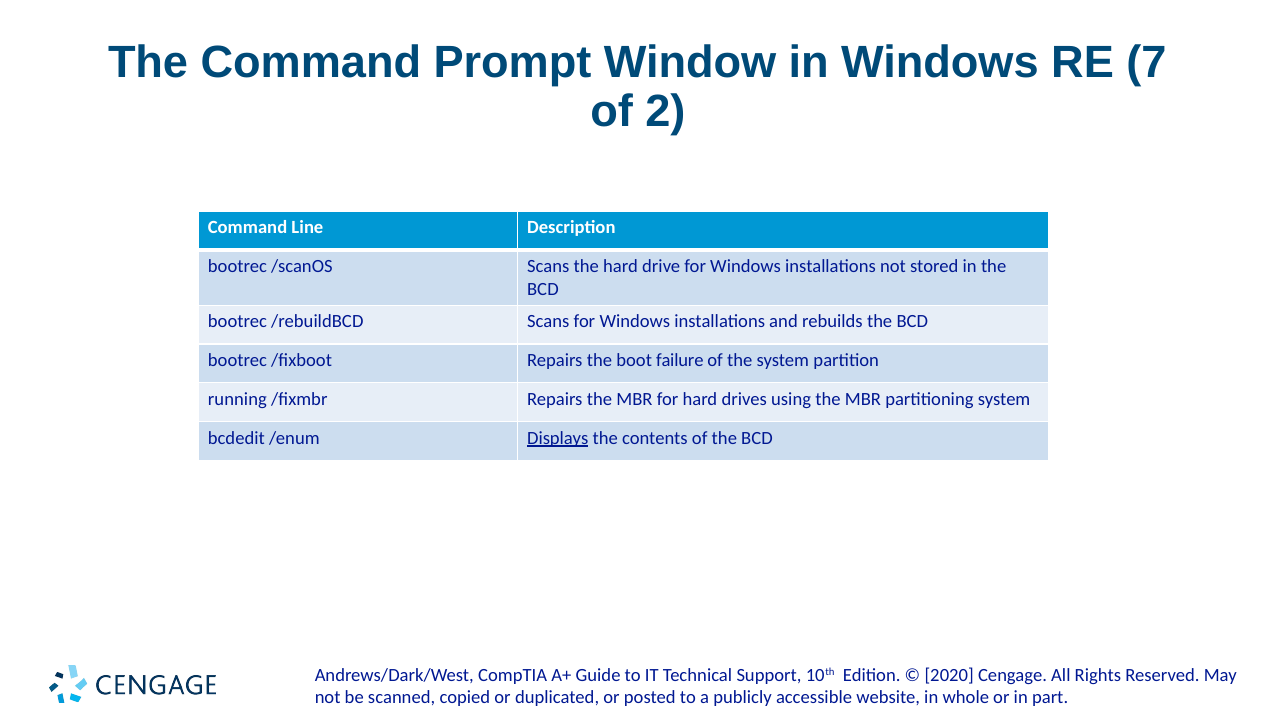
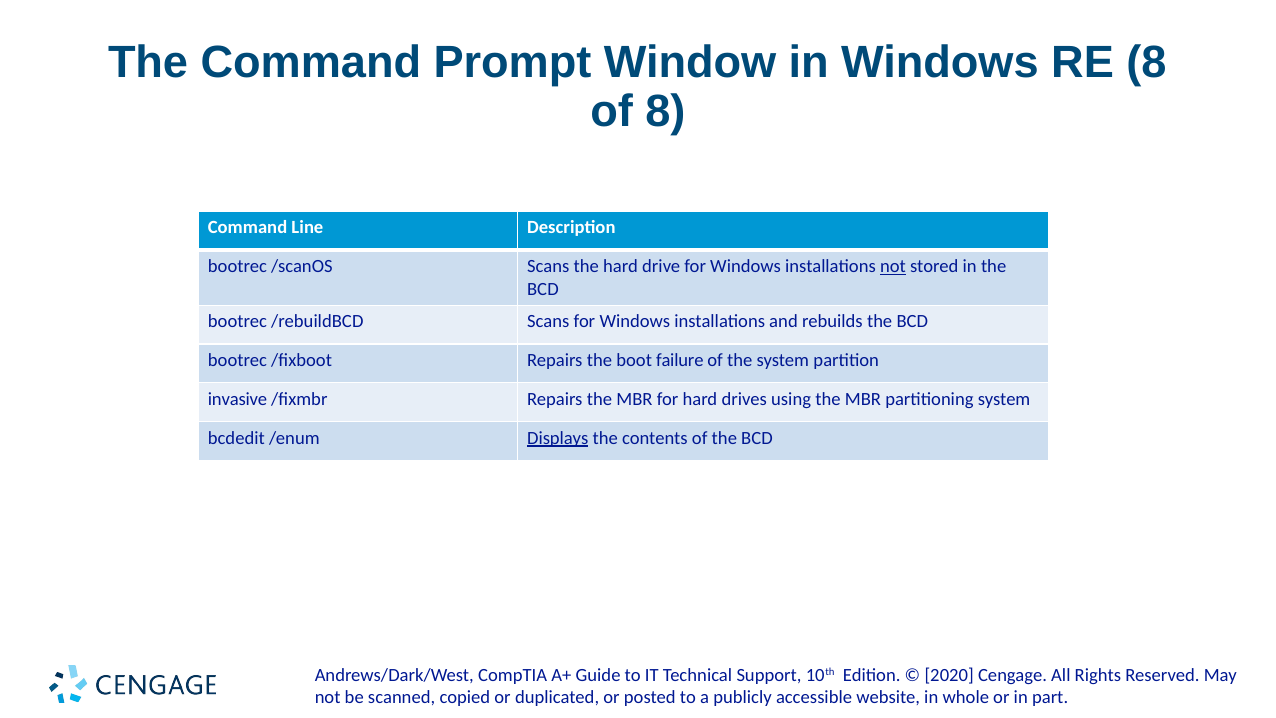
RE 7: 7 -> 8 (1146, 62)
of 2: 2 -> 8 (665, 111)
not underline: none -> present (893, 266)
running: running -> invasive (238, 399)
